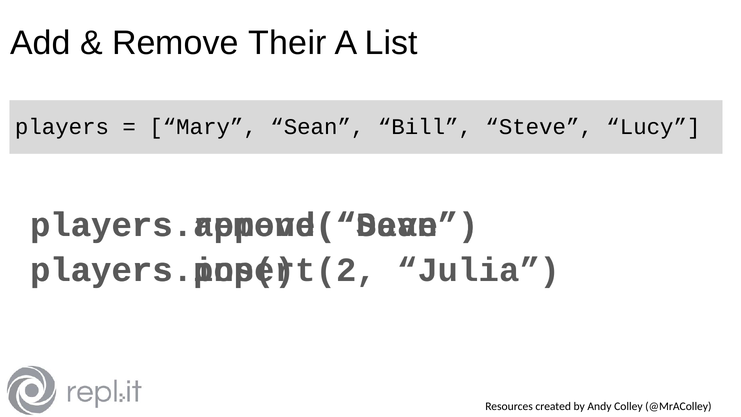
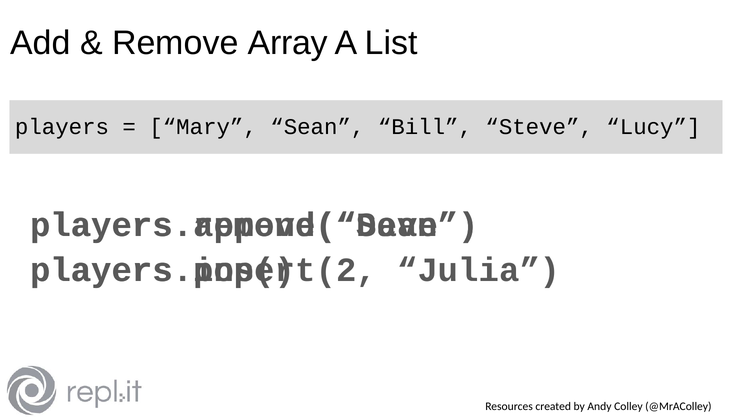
Their: Their -> Array (288, 43)
